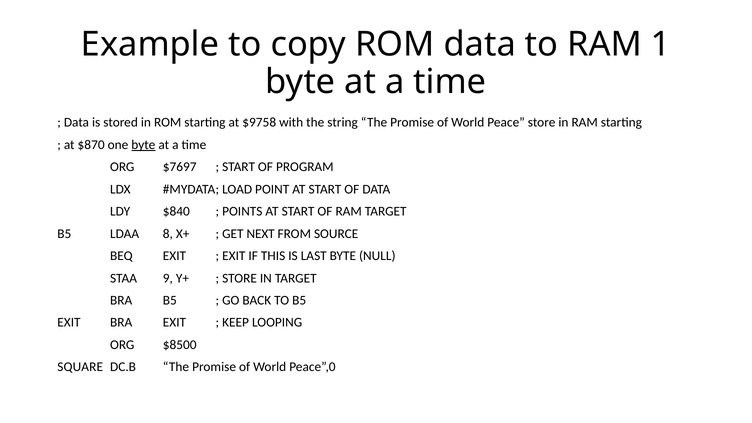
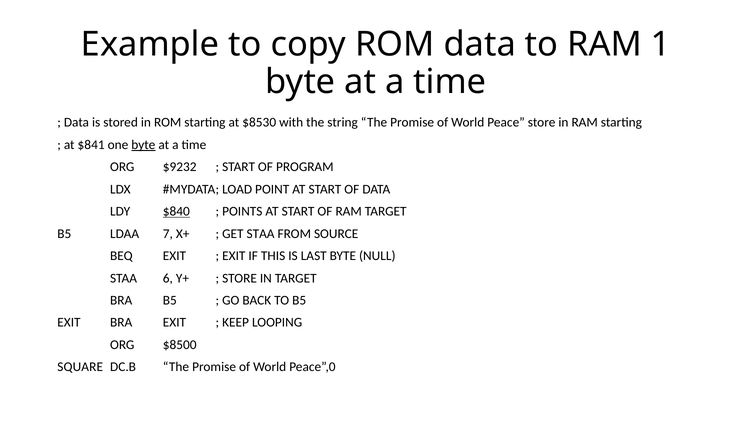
$9758: $9758 -> $8530 (259, 123)
$870: $870 -> $841 (91, 145)
$7697: $7697 -> $9232 (180, 167)
$840 underline: none -> present (176, 211)
8: 8 -> 7 (168, 234)
GET NEXT: NEXT -> STAA (261, 234)
9: 9 -> 6 (168, 278)
